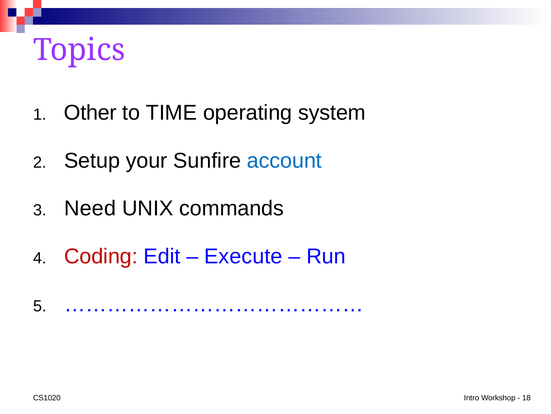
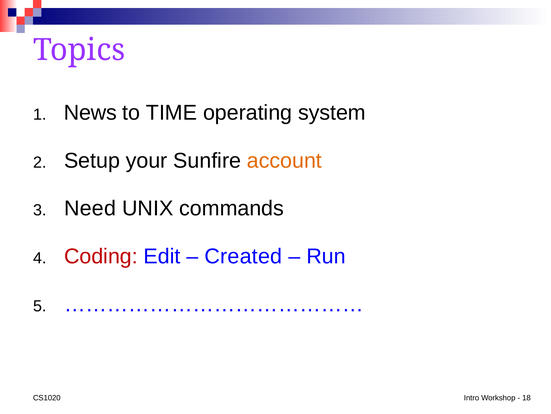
Other: Other -> News (90, 113)
account colour: blue -> orange (284, 160)
Execute: Execute -> Created (243, 256)
